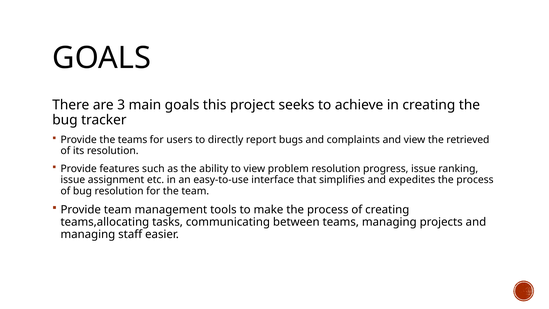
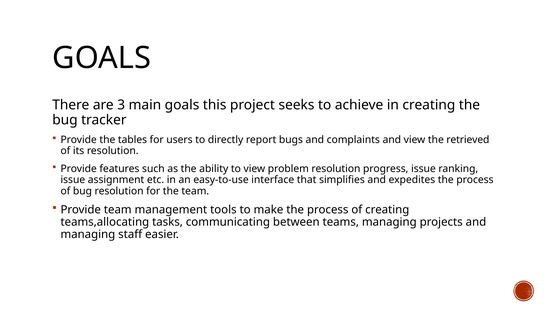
the teams: teams -> tables (133, 140)
